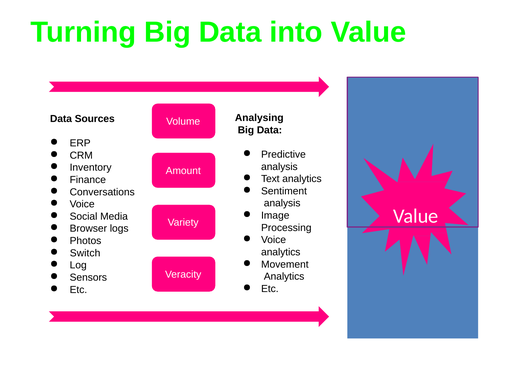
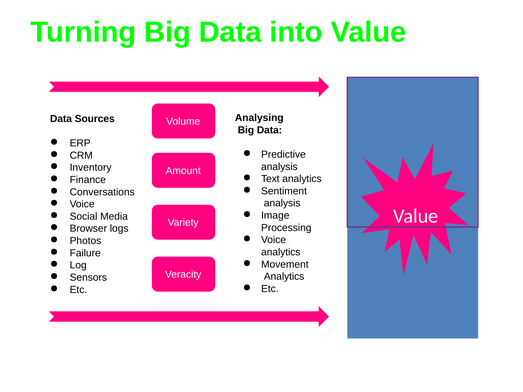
Switch: Switch -> Failure (85, 253)
